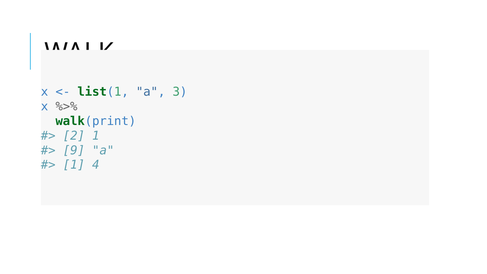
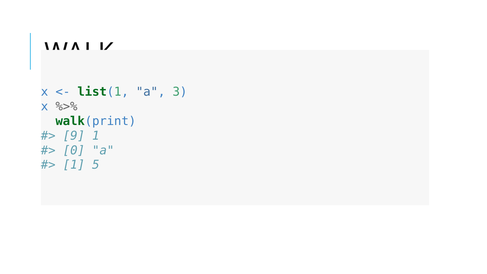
2: 2 -> 9 (74, 136)
9: 9 -> 0 (74, 150)
4: 4 -> 5 (96, 165)
